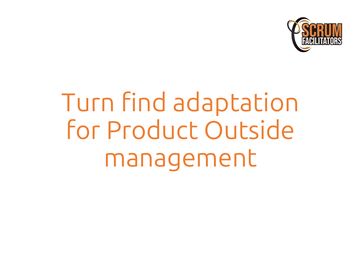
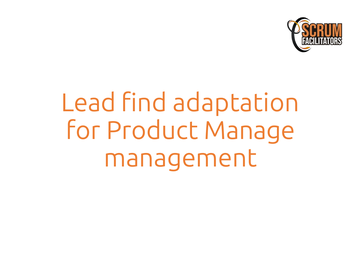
Turn: Turn -> Lead (88, 103)
Outside: Outside -> Manage (250, 131)
